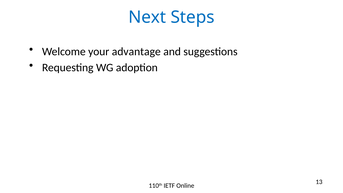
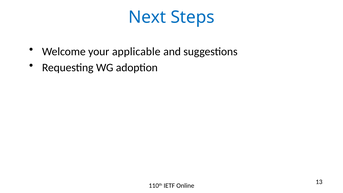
advantage: advantage -> applicable (136, 52)
